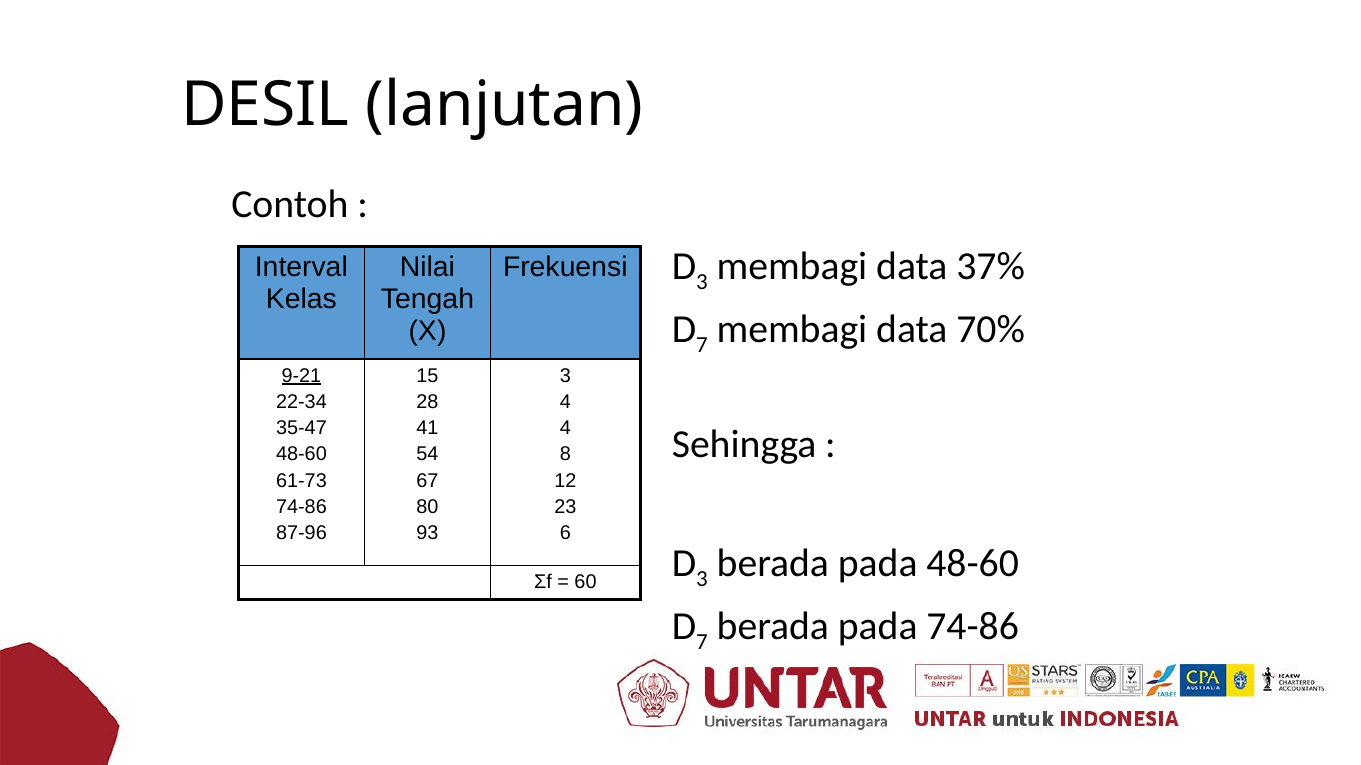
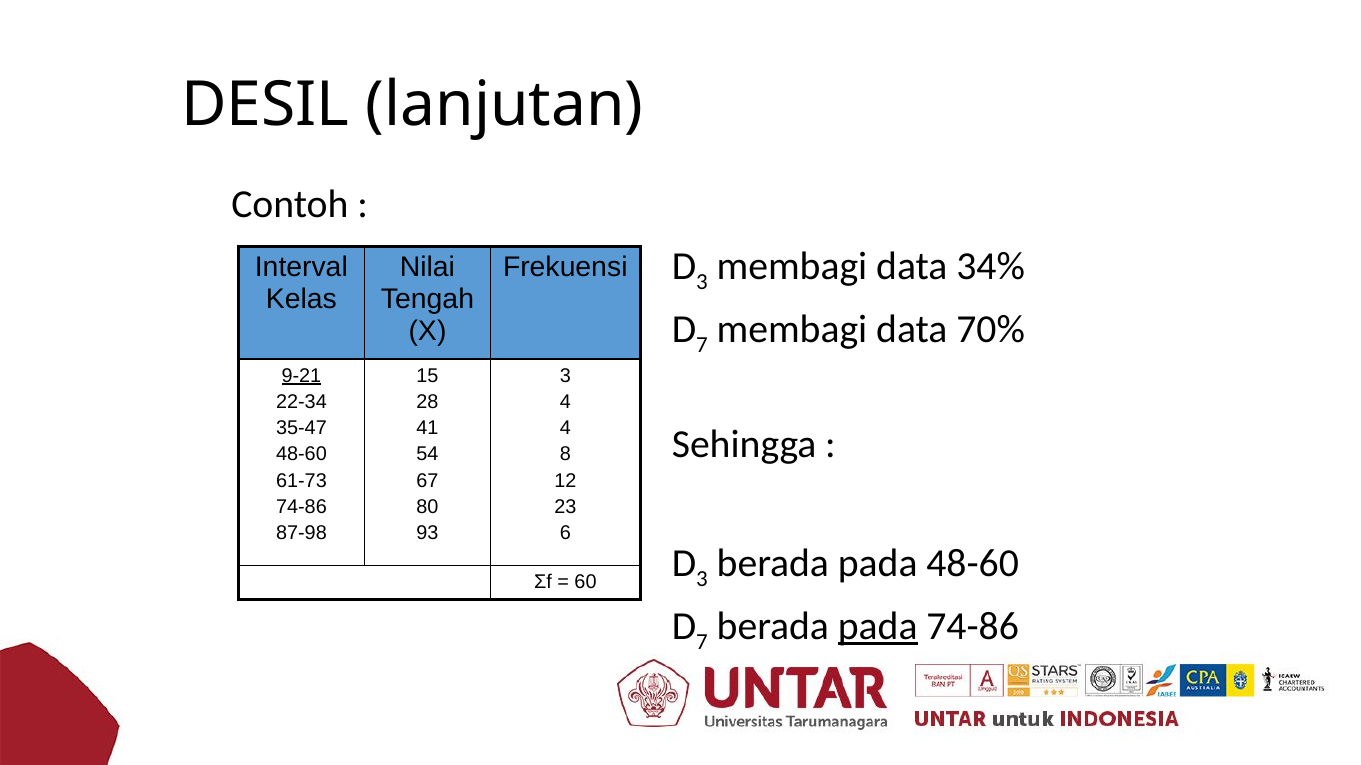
37%: 37% -> 34% (991, 267)
87-96: 87-96 -> 87-98 (301, 533)
pada underline: none -> present (878, 627)
